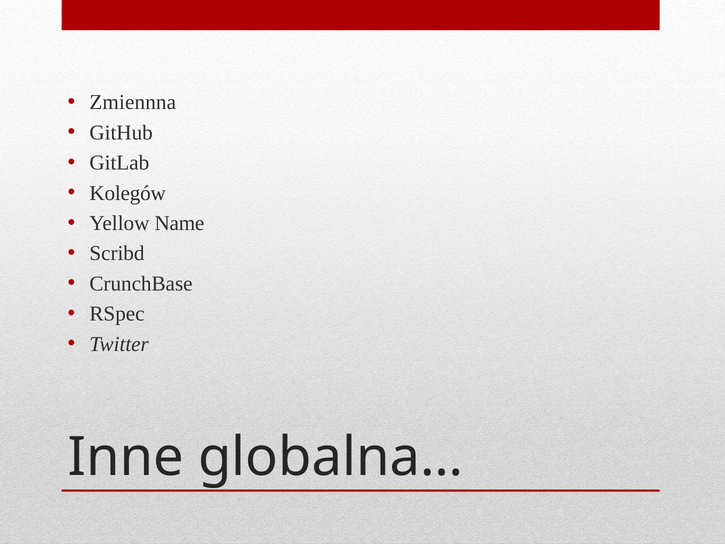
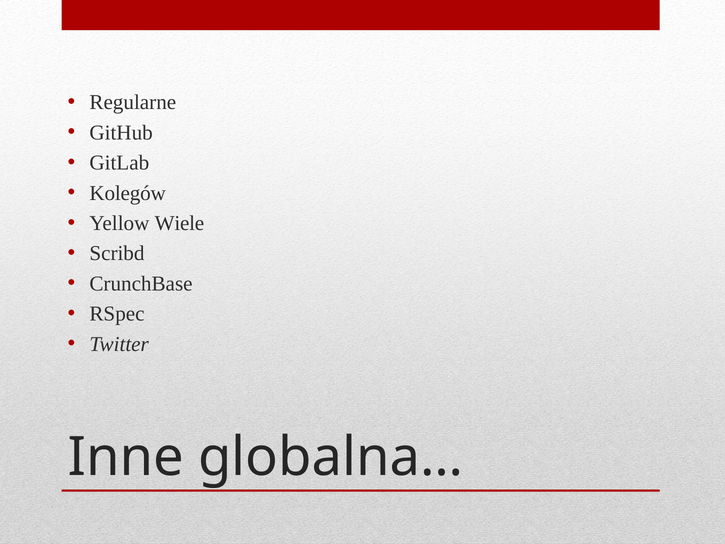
Zmiennna: Zmiennna -> Regularne (133, 102)
Name: Name -> Wiele (179, 223)
